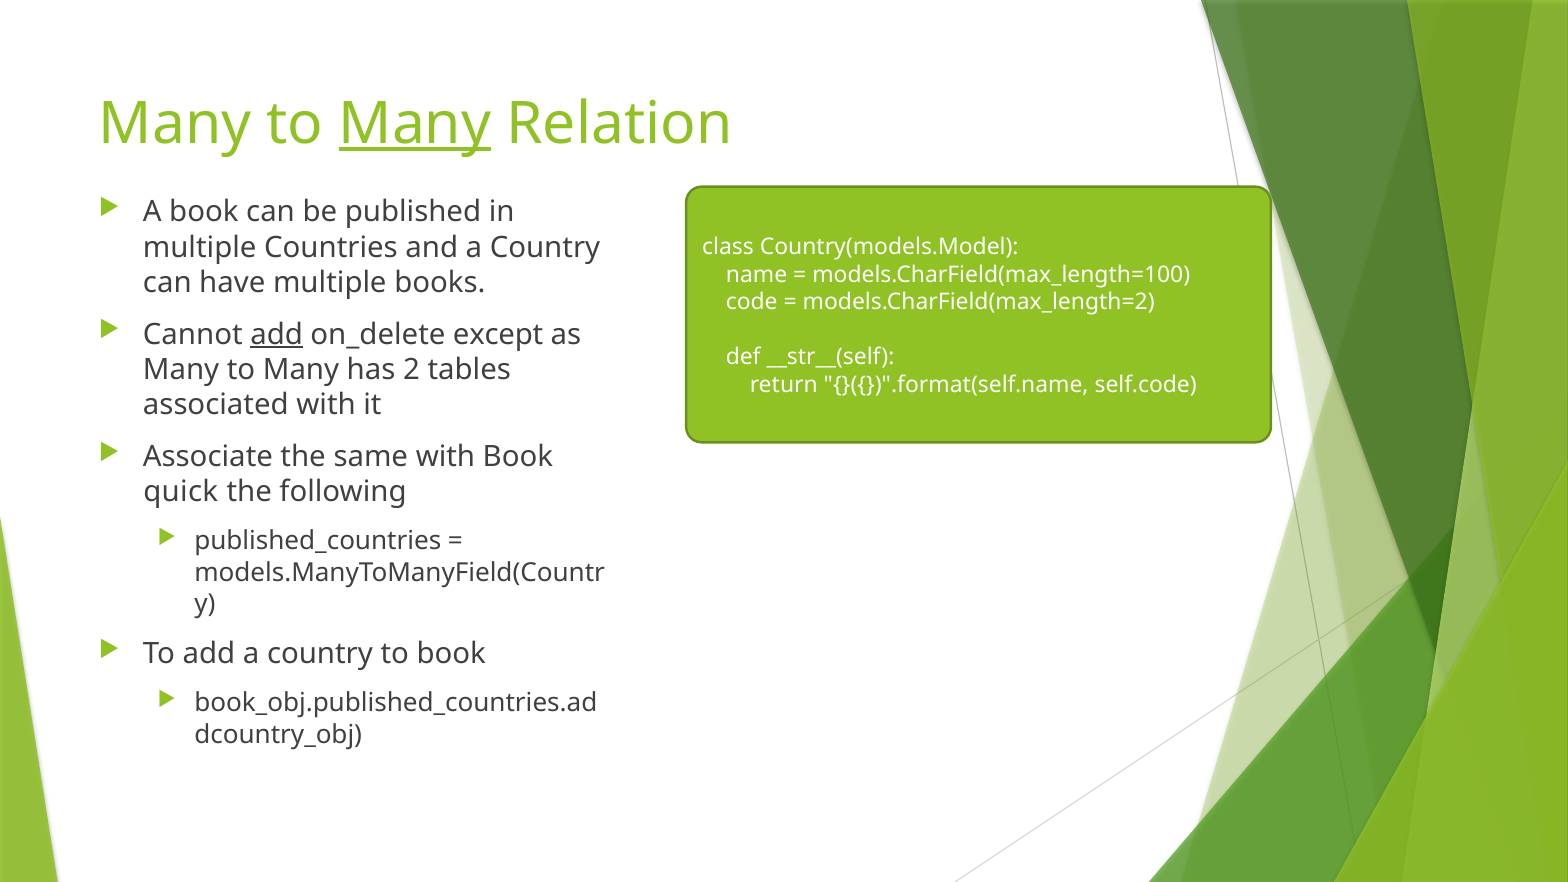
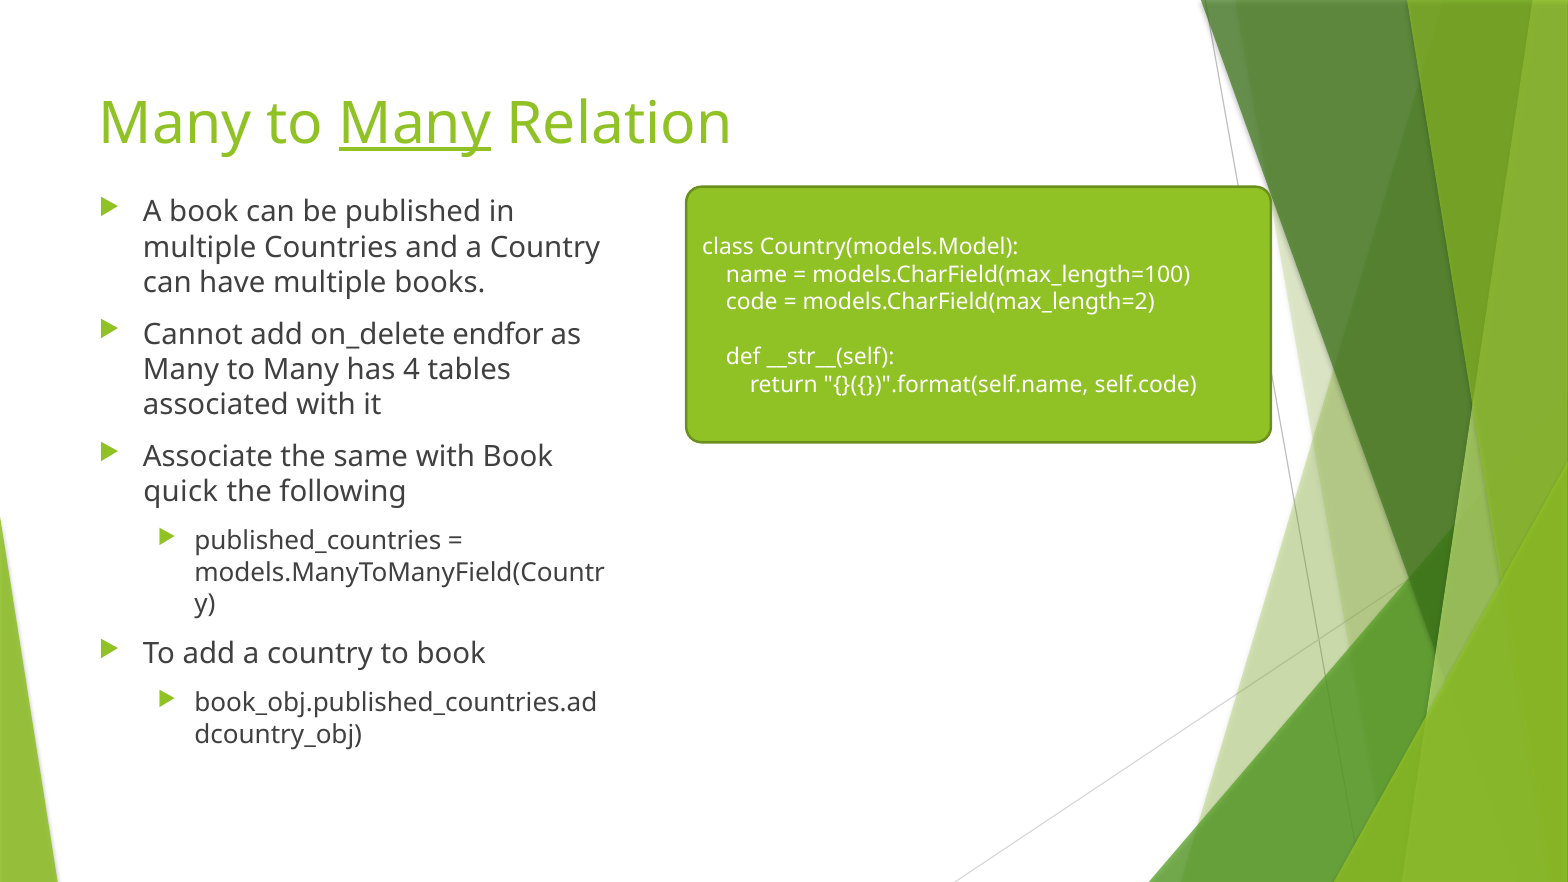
add underline: present -> none (277, 334)
except: except -> endfor (498, 334)
2: 2 -> 4 (412, 370)
